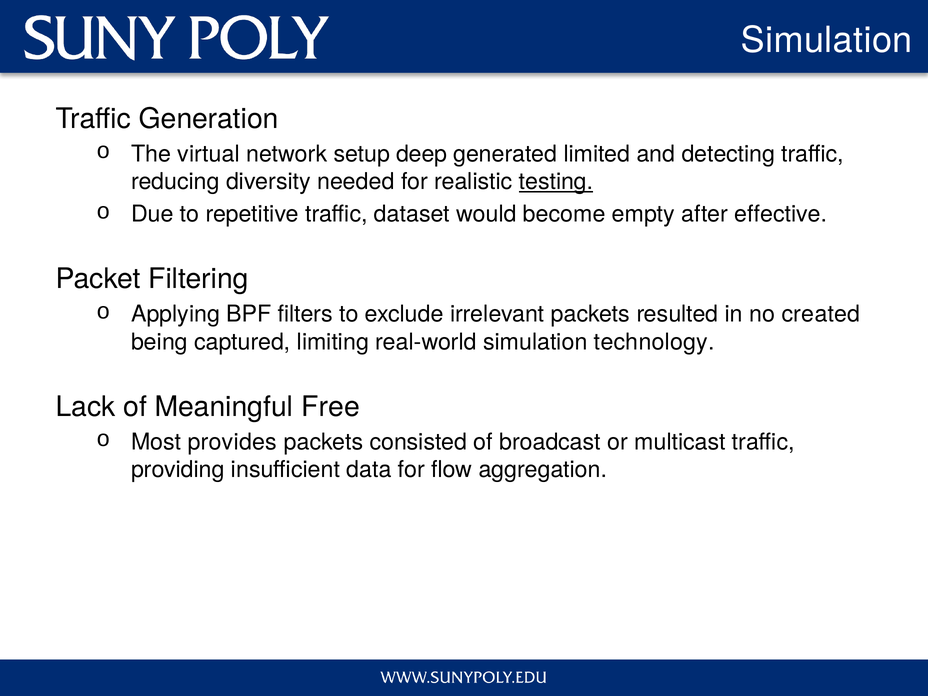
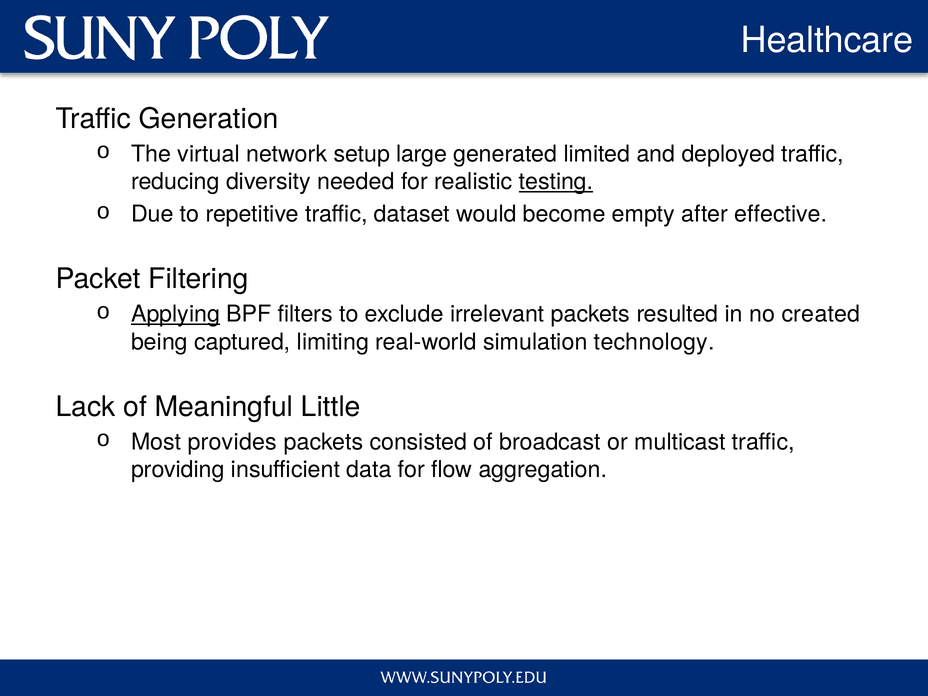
Simulation: Simulation -> Healthcare (827, 40)
deep: deep -> large (422, 154)
detecting: detecting -> deployed (728, 154)
Applying underline: none -> present (176, 314)
Free: Free -> Little (331, 407)
